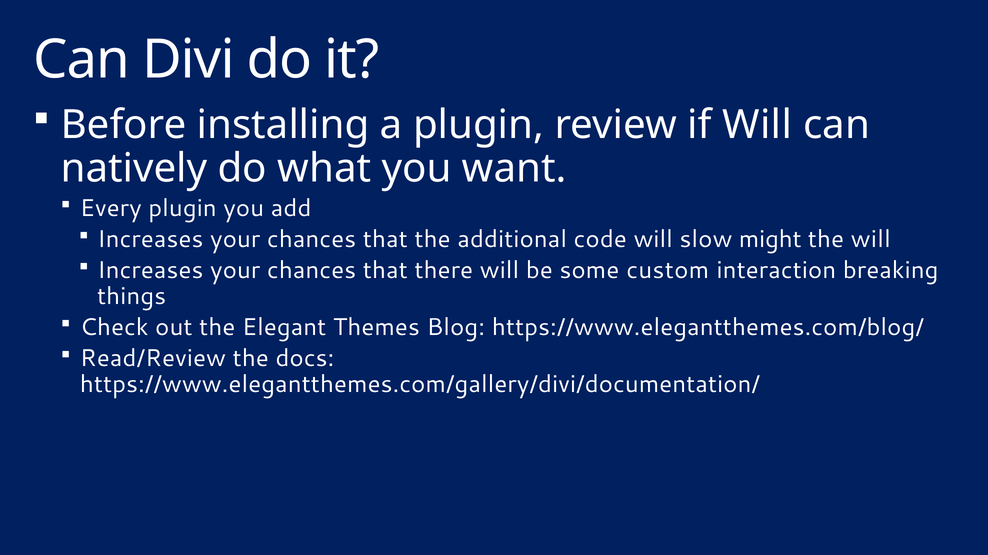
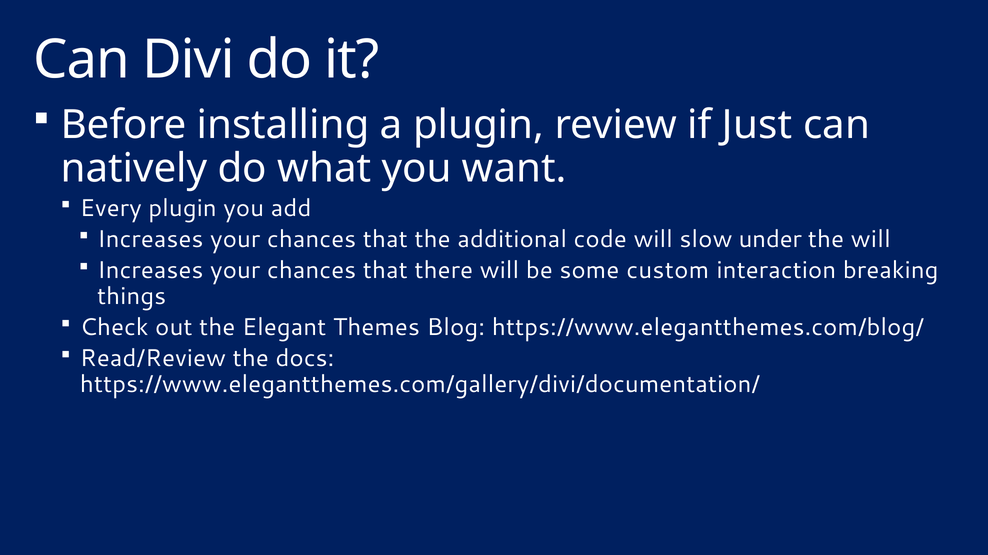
if Will: Will -> Just (757, 125)
might: might -> under (770, 240)
